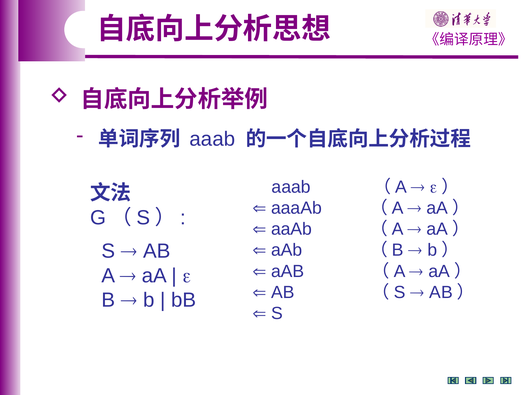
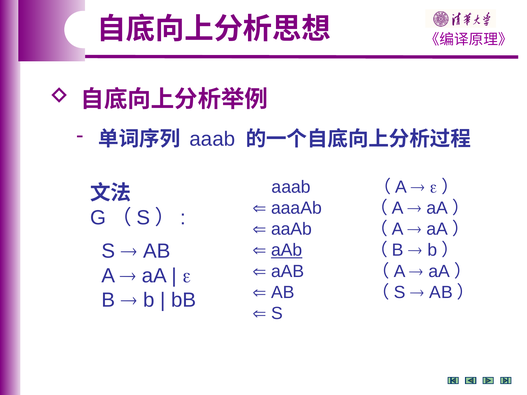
aAb underline: none -> present (287, 250)
